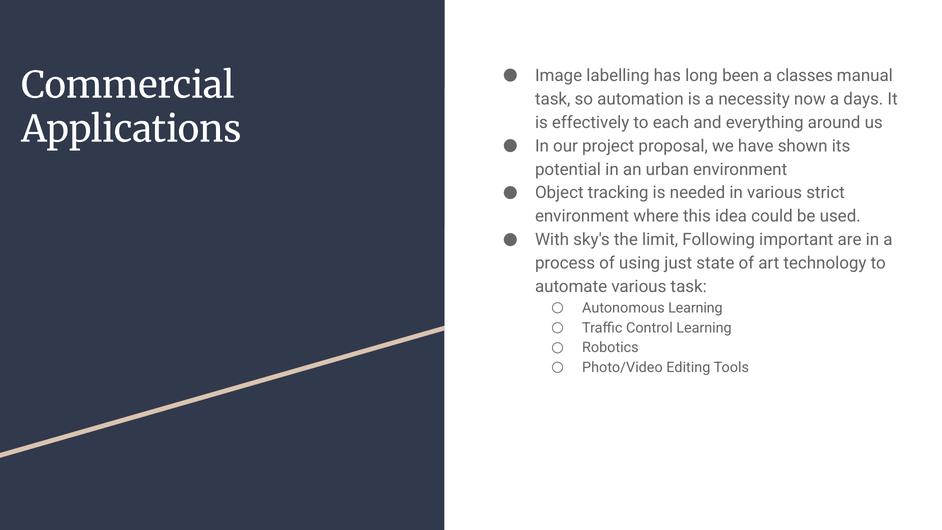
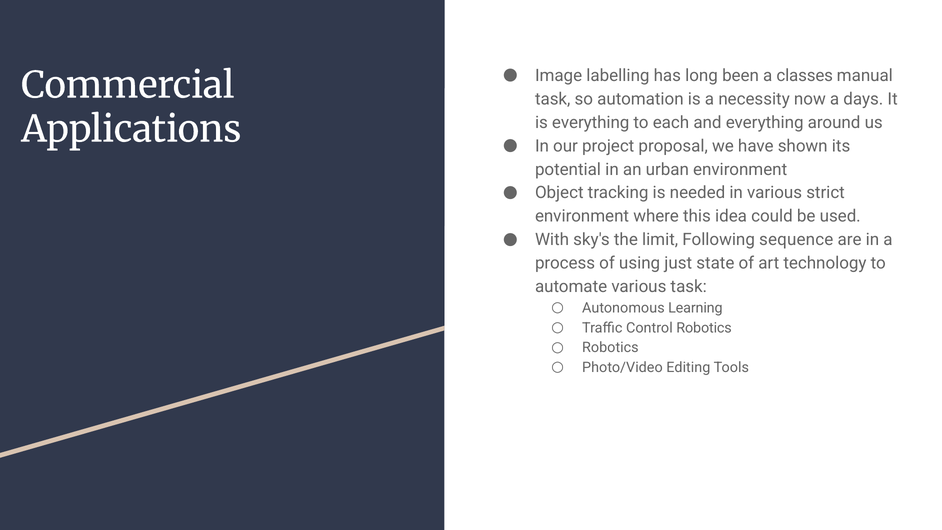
is effectively: effectively -> everything (591, 122)
important: important -> sequence (796, 240)
Control Learning: Learning -> Robotics (704, 328)
